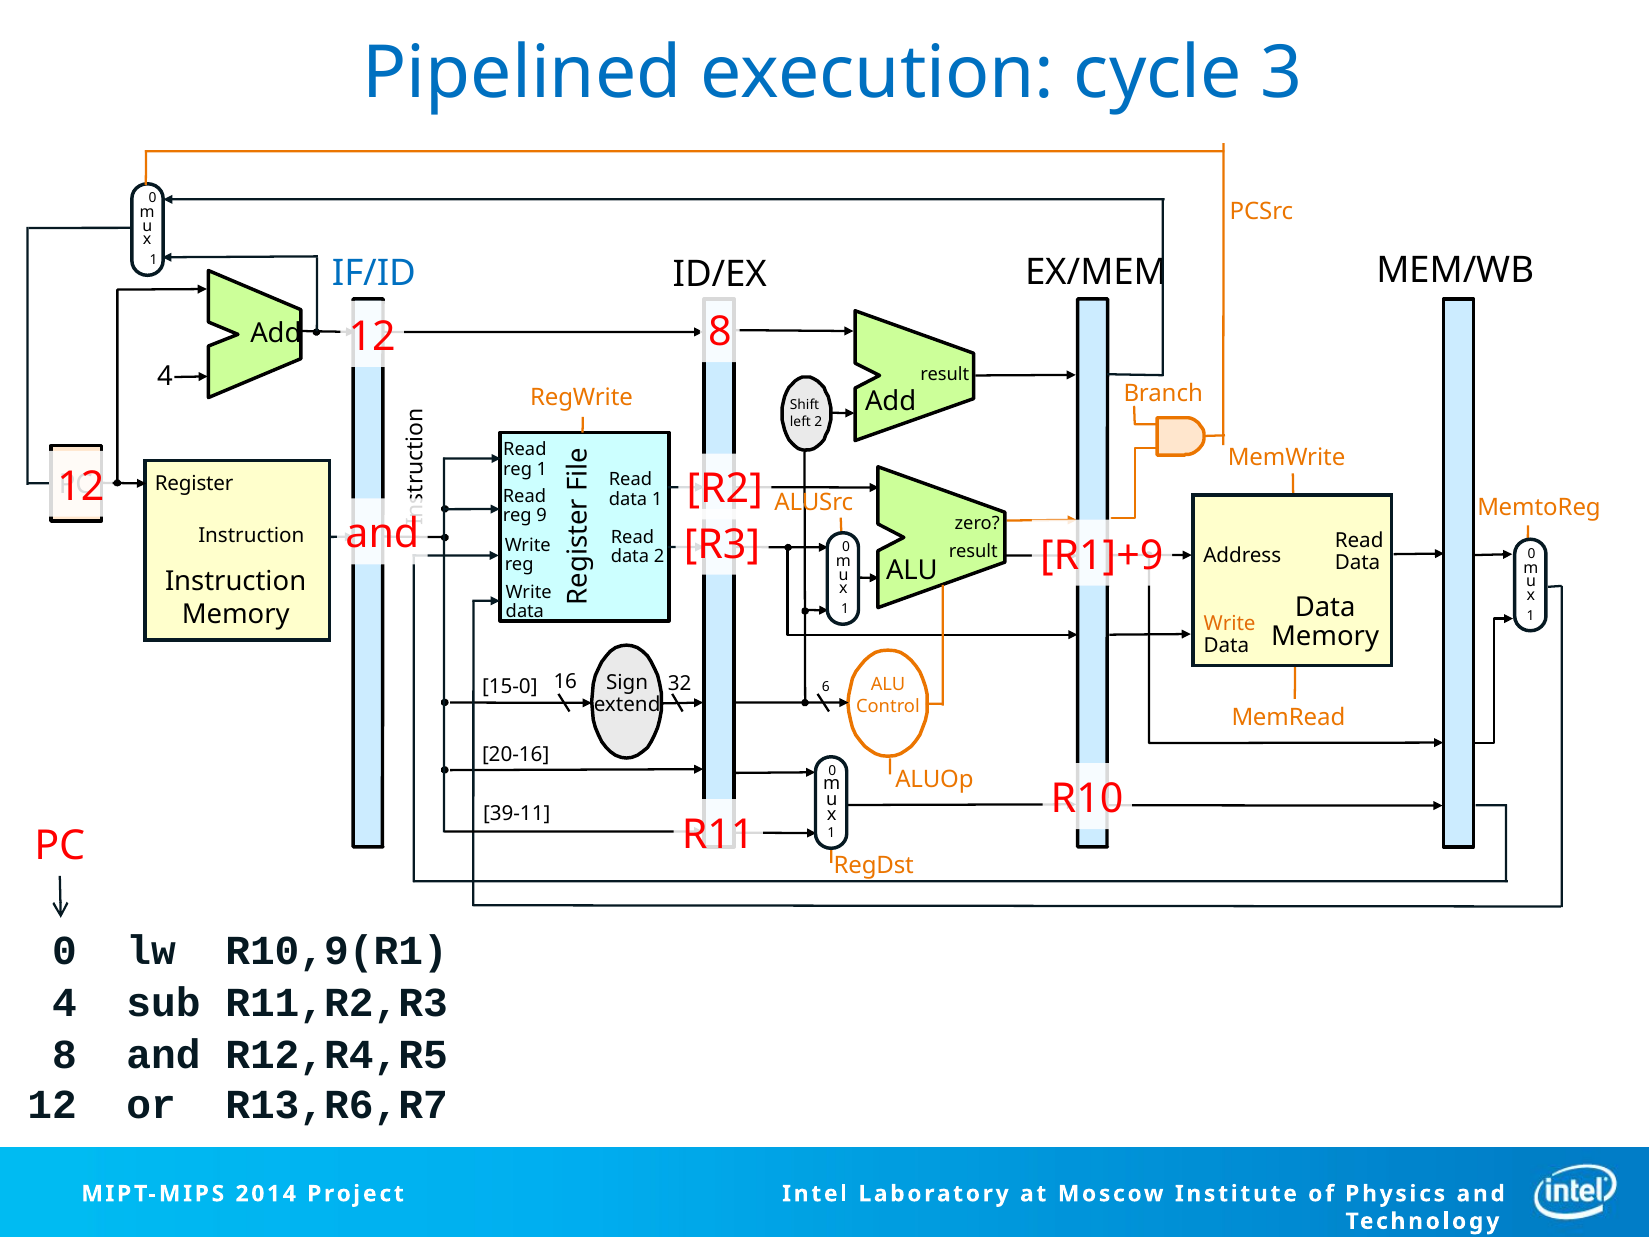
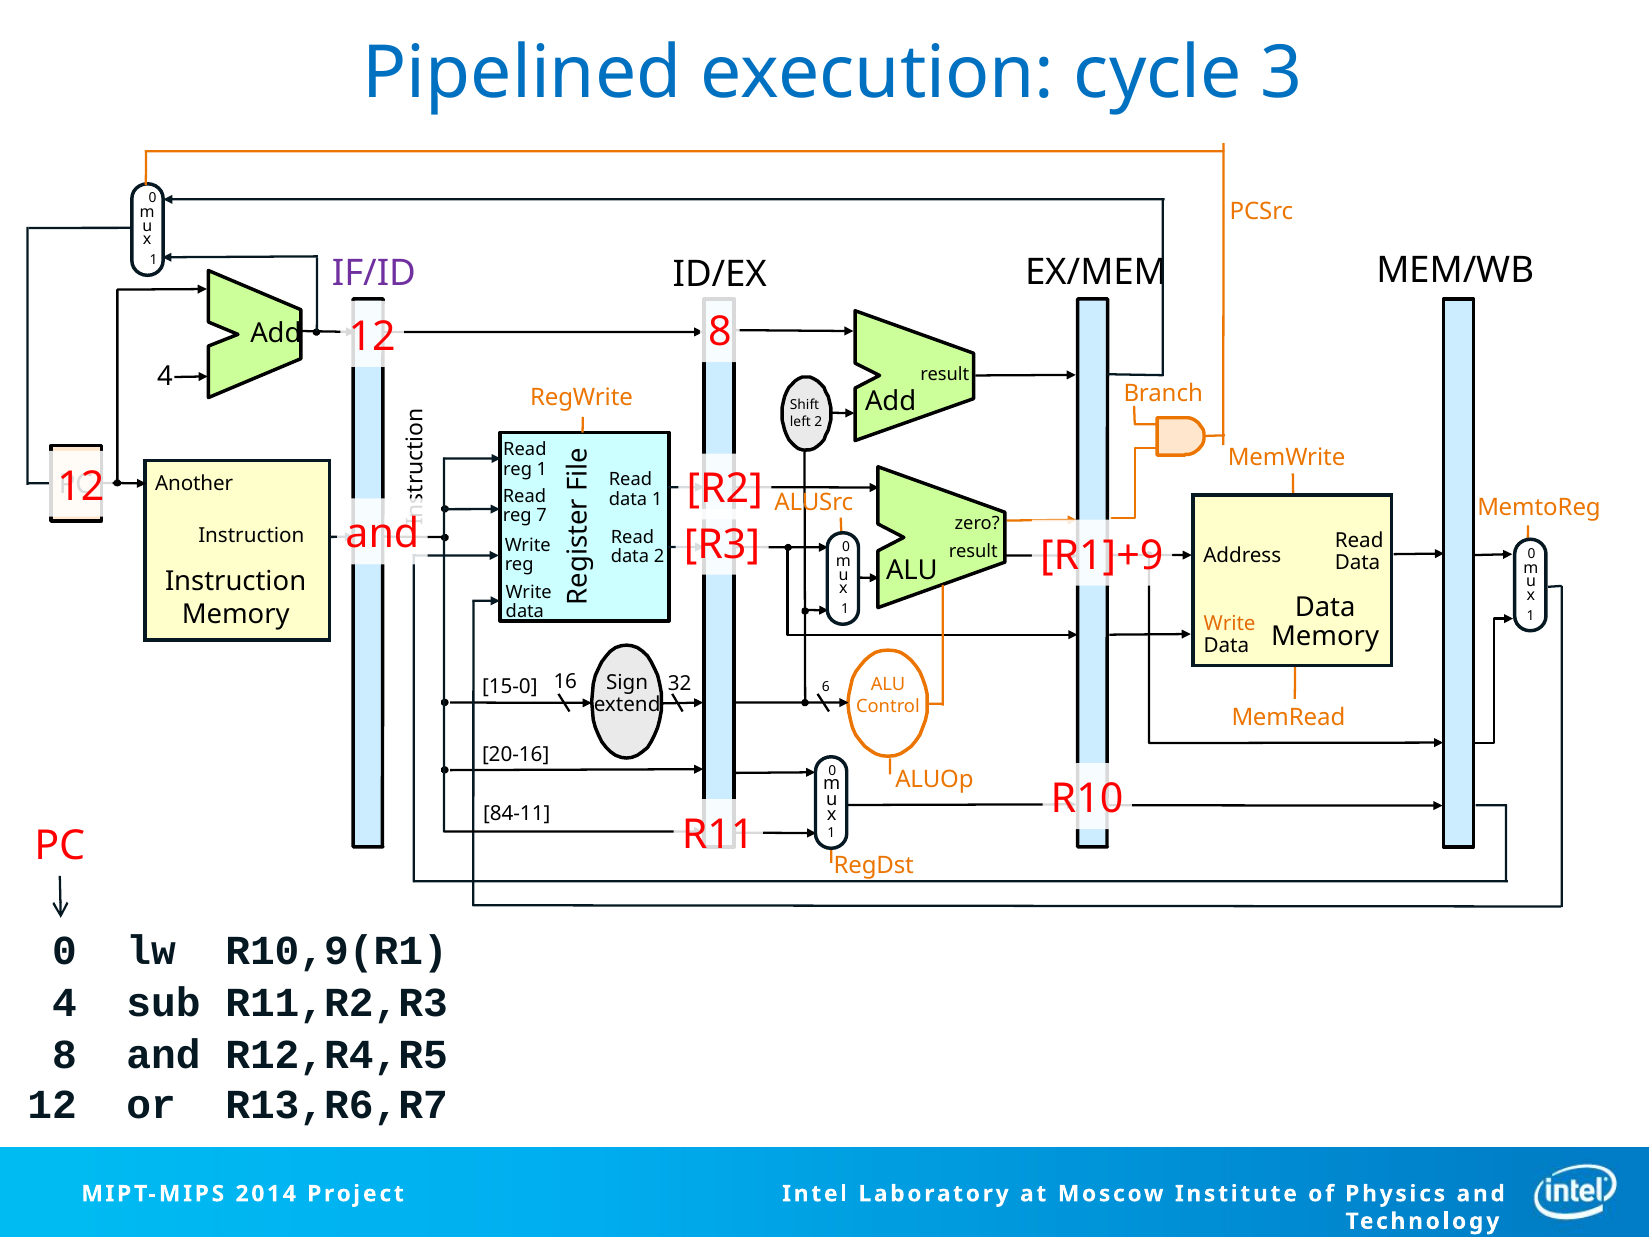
IF/ID colour: blue -> purple (374, 274)
Register: Register -> Another (194, 484)
9: 9 -> 7 (542, 516)
39-11: 39-11 -> 84-11 (517, 814)
